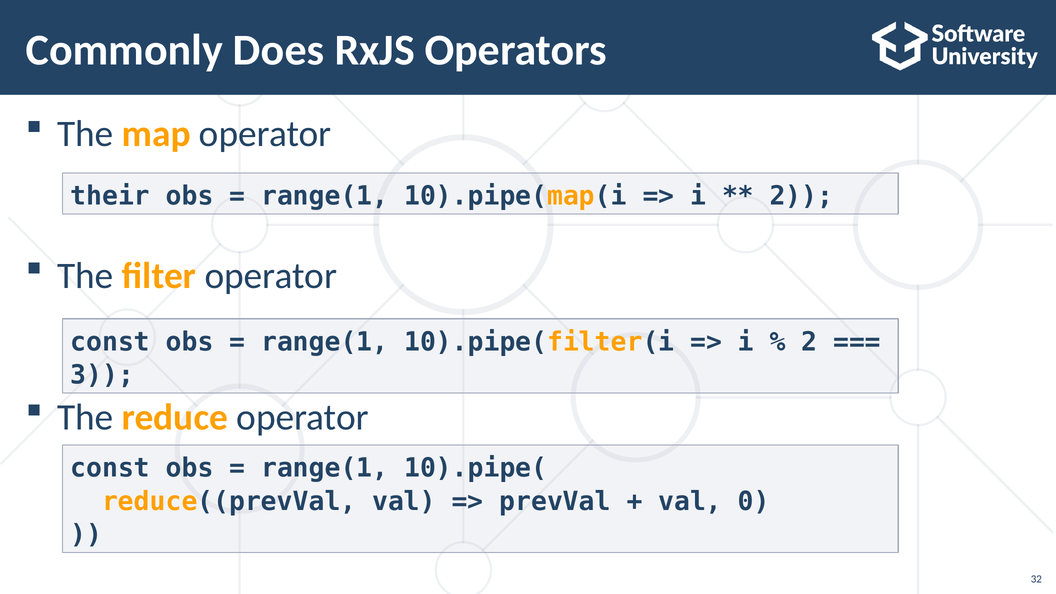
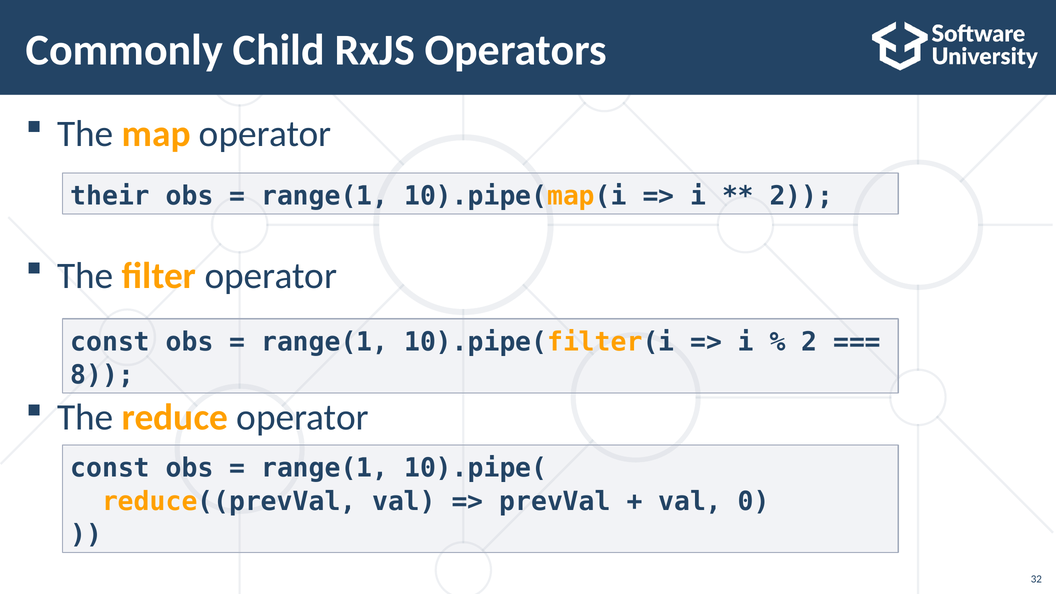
Does: Does -> Child (279, 50)
3: 3 -> 8 (102, 375)
